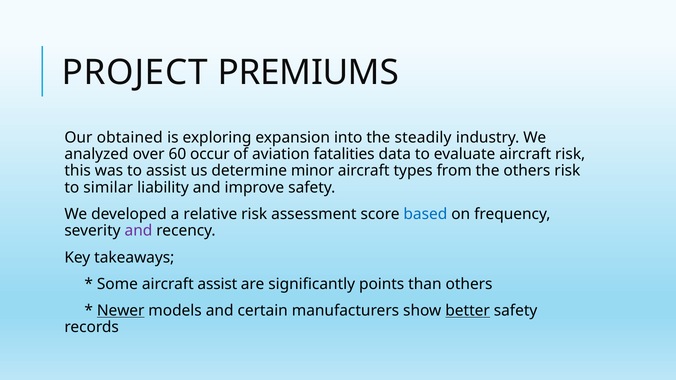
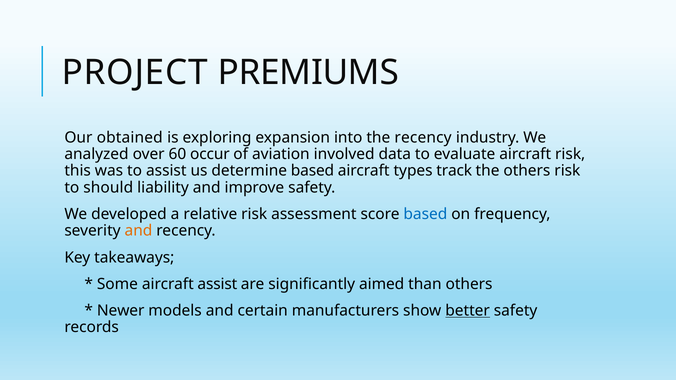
the steadily: steadily -> recency (423, 138)
fatalities: fatalities -> involved (344, 154)
determine minor: minor -> based (312, 171)
from: from -> track (454, 171)
similar: similar -> should (108, 188)
and colour: purple -> orange (138, 231)
points: points -> aimed (382, 284)
Newer underline: present -> none (121, 311)
